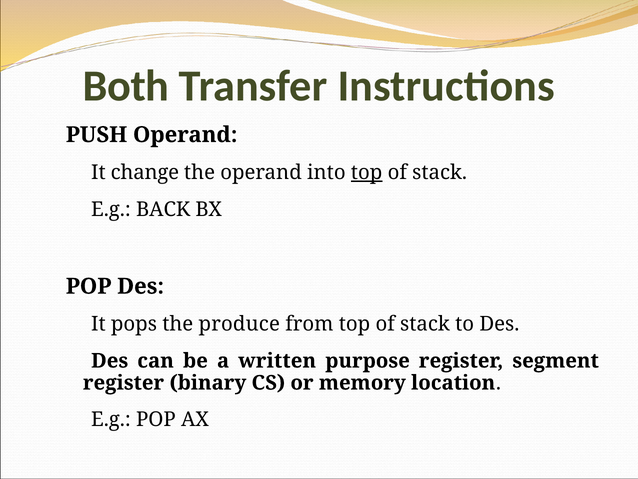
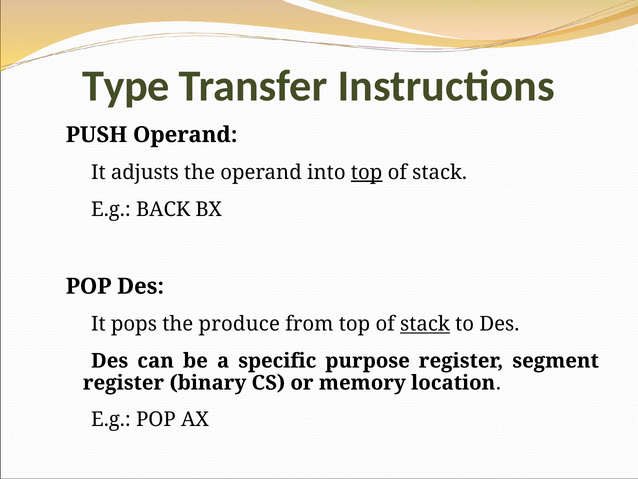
Both: Both -> Type (126, 86)
change: change -> adjusts (145, 172)
stack underline: none -> present (425, 324)
written: written -> specific (277, 360)
